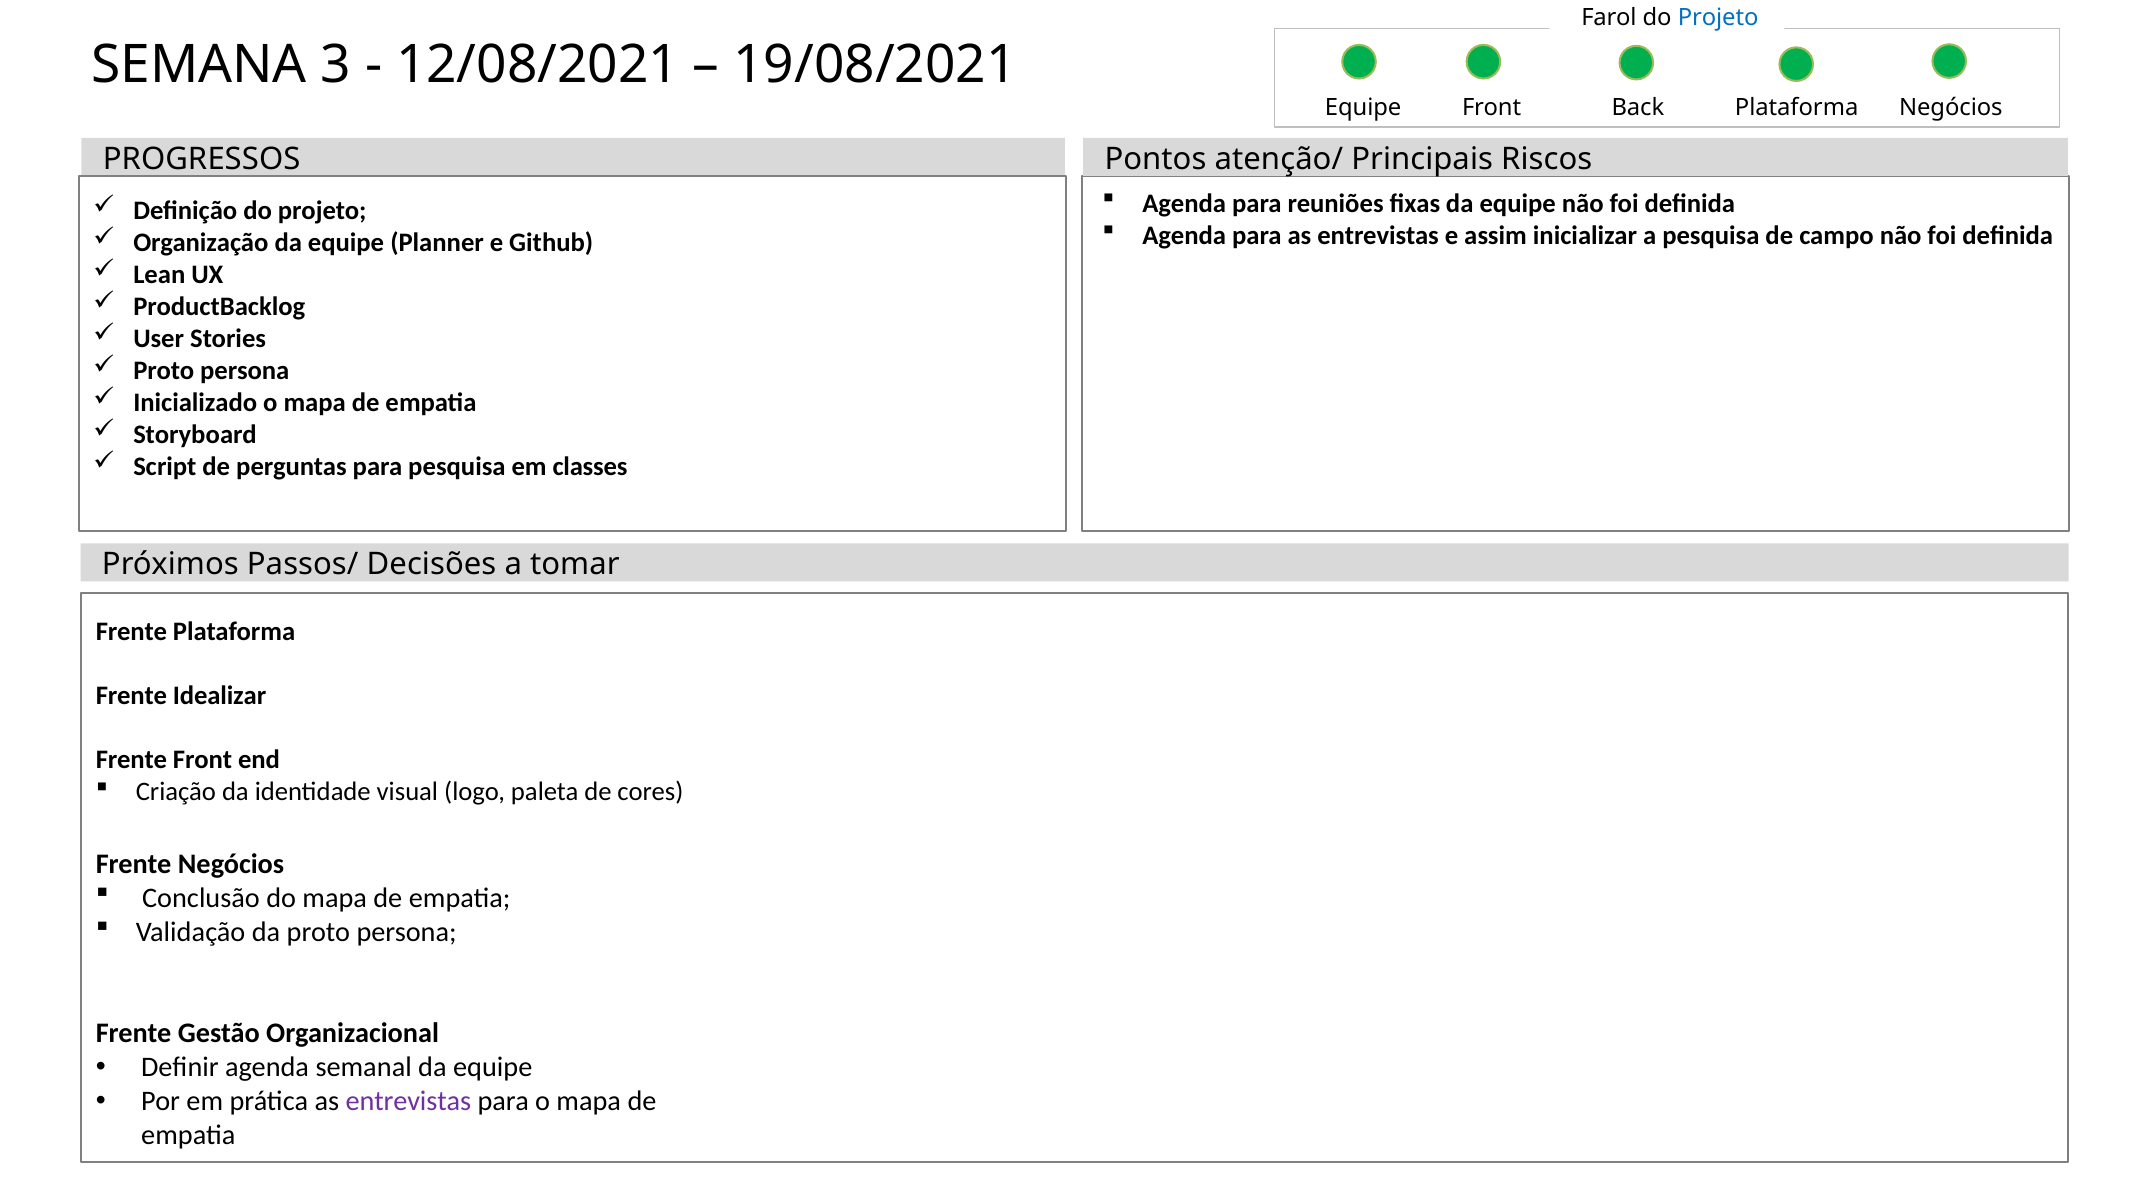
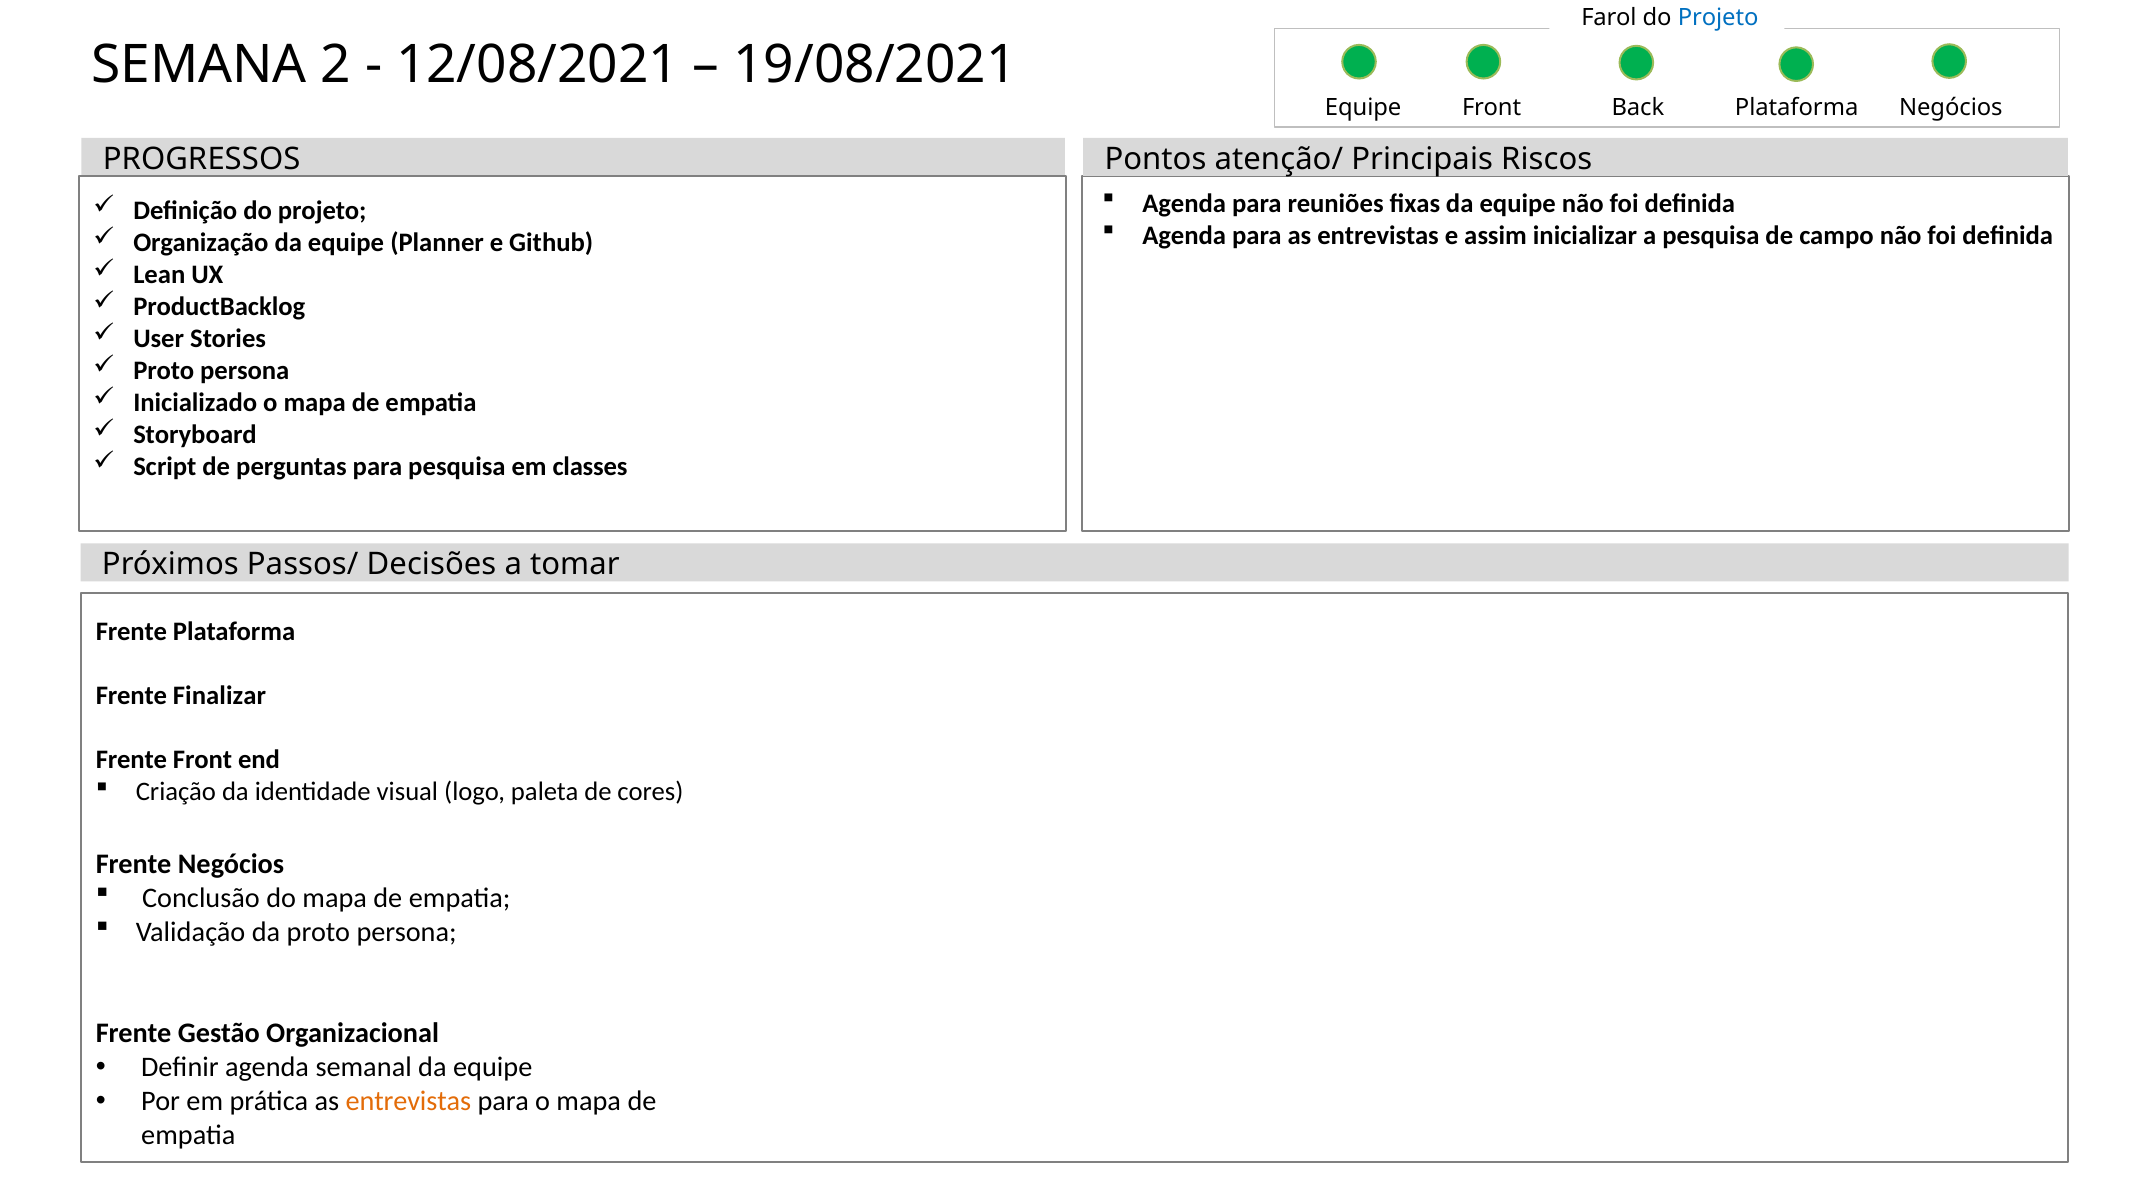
3: 3 -> 2 (336, 65)
Idealizar: Idealizar -> Finalizar (219, 696)
entrevistas colour: purple -> orange (408, 1101)
